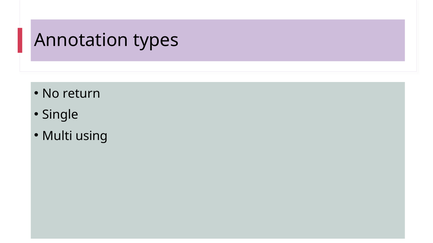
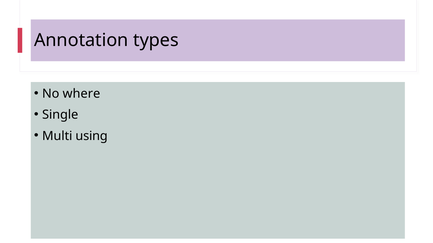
return: return -> where (81, 94)
